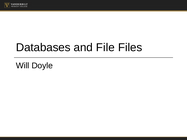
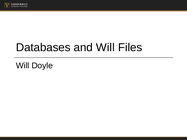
and File: File -> Will (105, 48)
